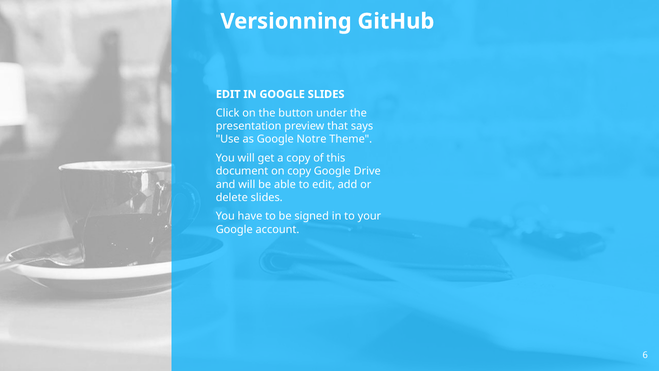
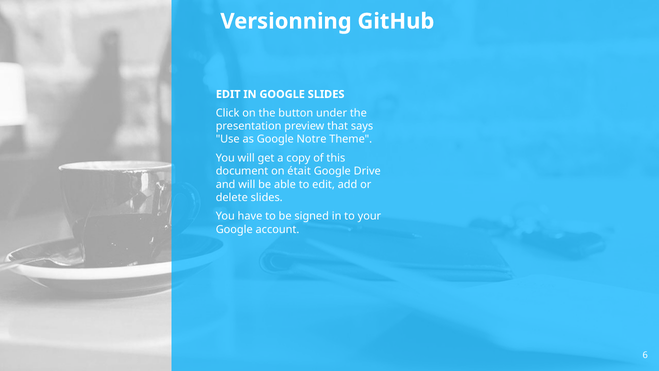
on copy: copy -> était (299, 171)
